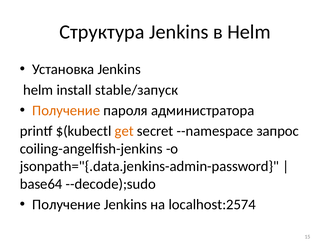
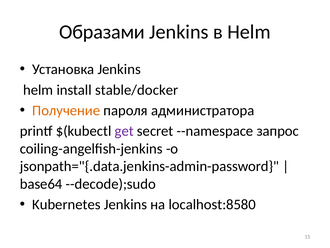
Структура: Структура -> Образами (102, 32)
stable/запуск: stable/запуск -> stable/docker (137, 90)
get colour: orange -> purple (124, 131)
Получение: Получение -> Kubernetes (66, 204)
localhost:2574: localhost:2574 -> localhost:8580 (212, 204)
